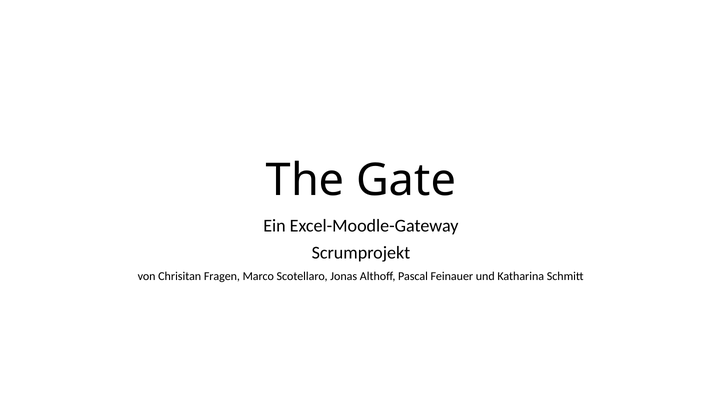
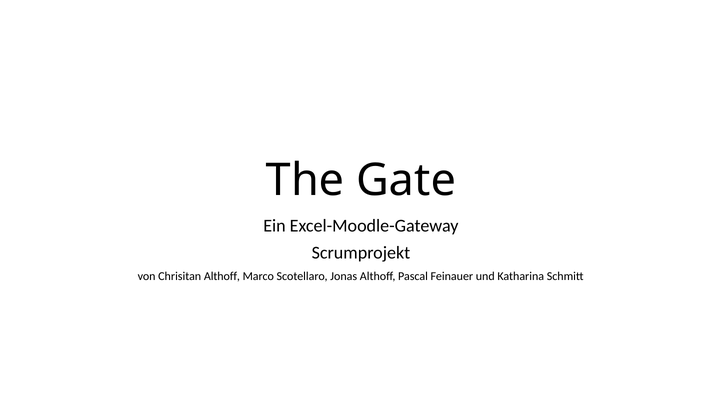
Chrisitan Fragen: Fragen -> Althoff (222, 276)
